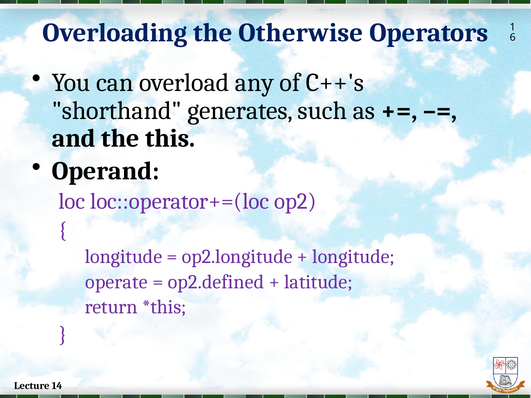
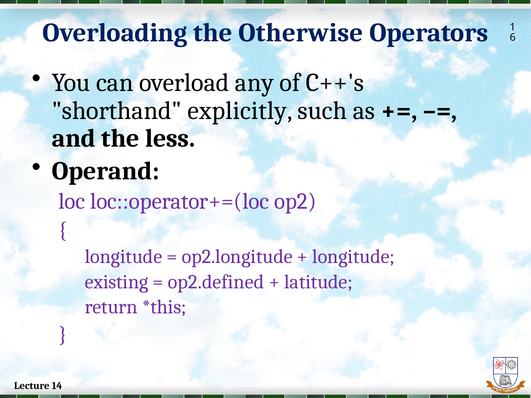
generates: generates -> explicitly (240, 111)
this: this -> less (170, 139)
operate: operate -> existing (117, 282)
